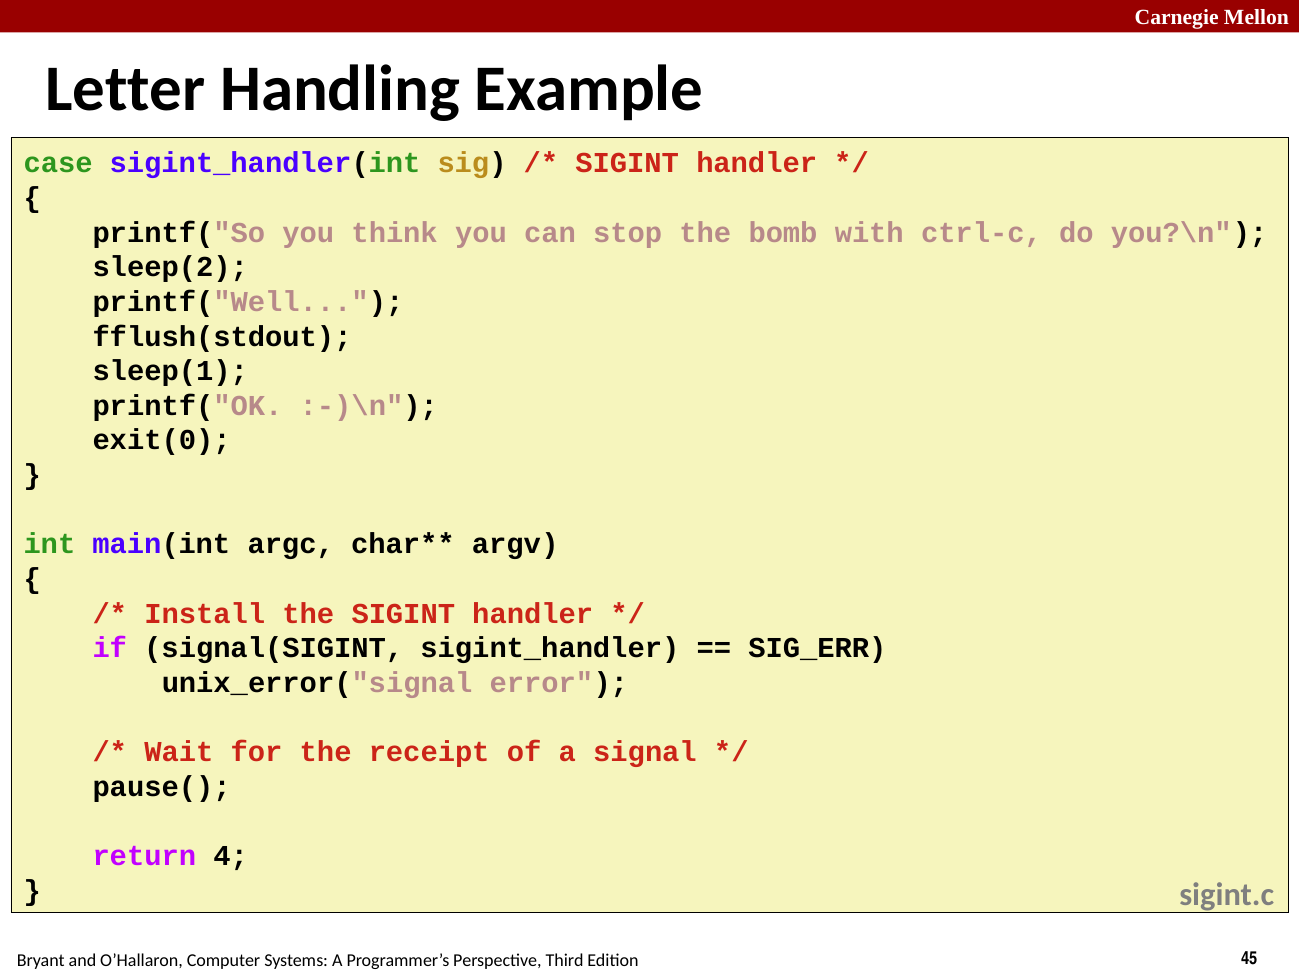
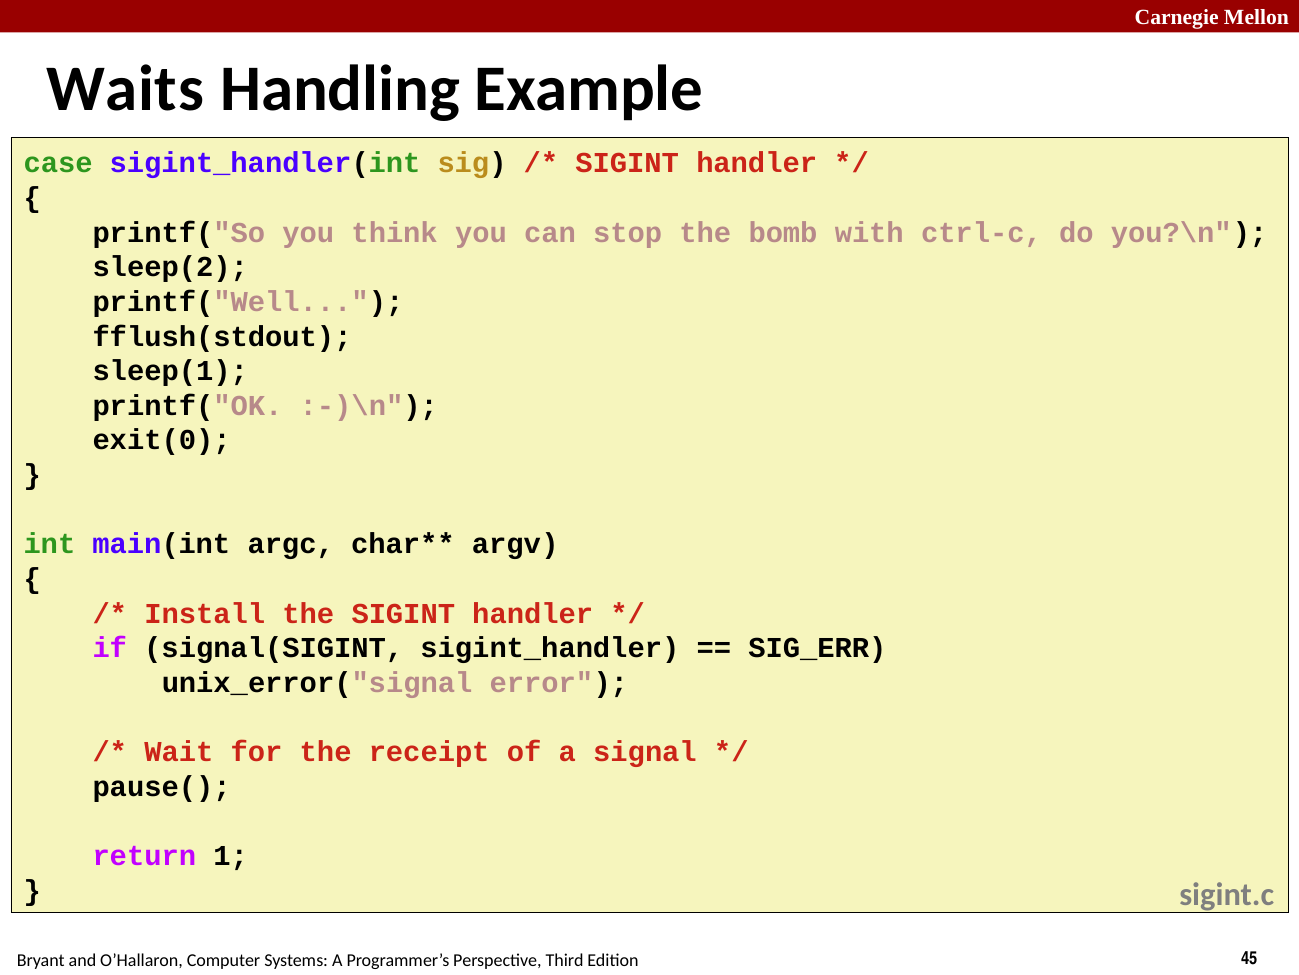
Letter: Letter -> Waits (125, 89)
4: 4 -> 1 (231, 856)
